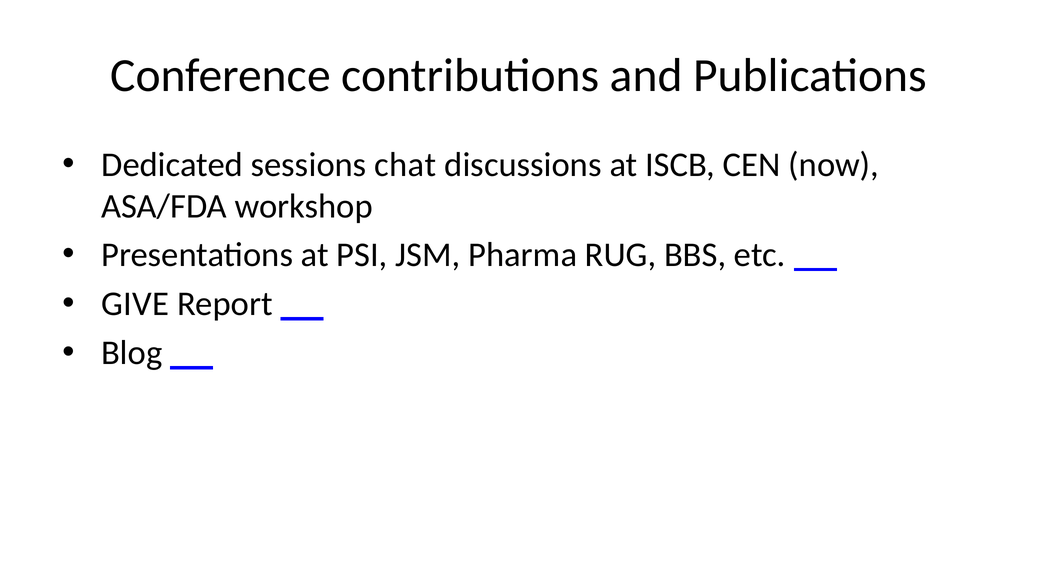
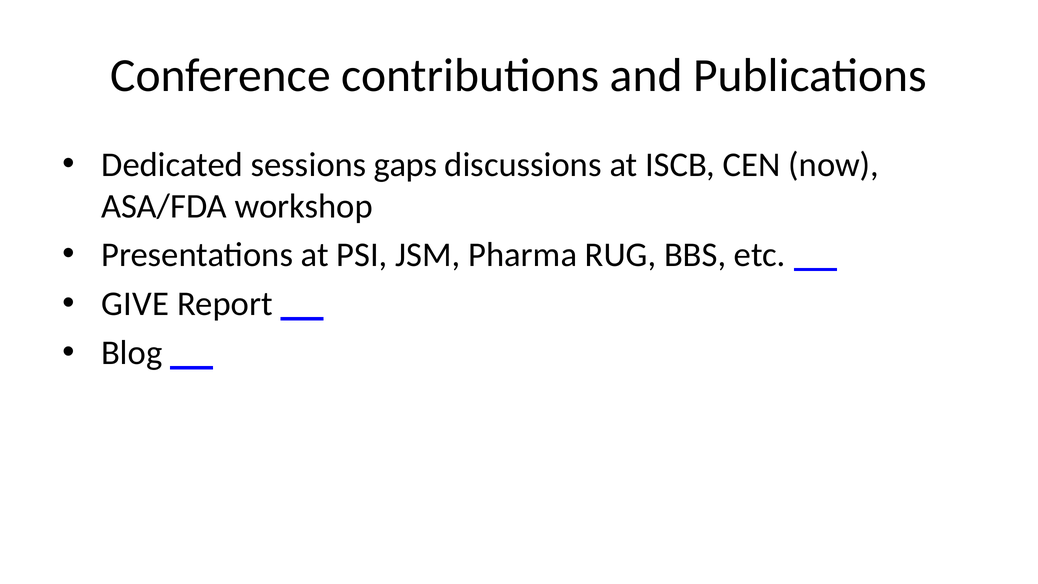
chat: chat -> gaps (406, 165)
